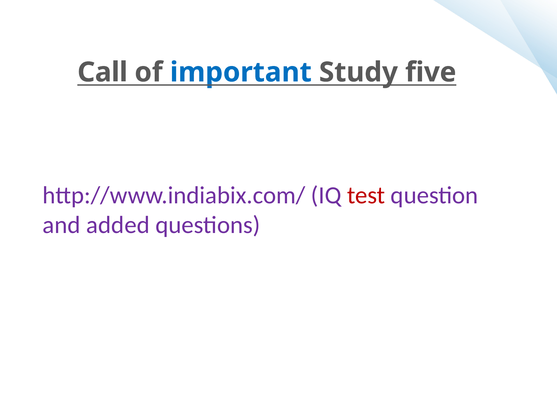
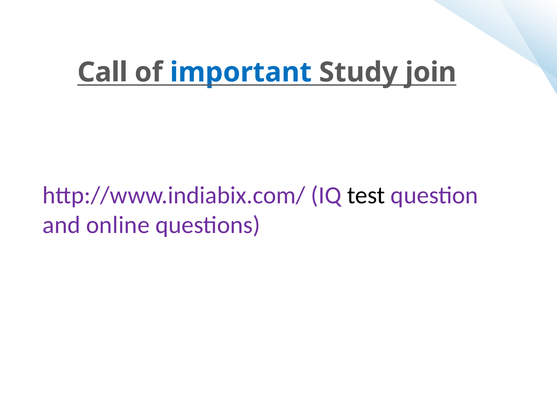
five: five -> join (431, 72)
test colour: red -> black (366, 196)
added: added -> online (118, 225)
